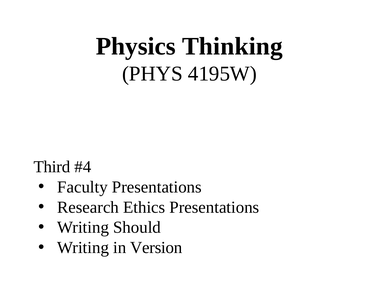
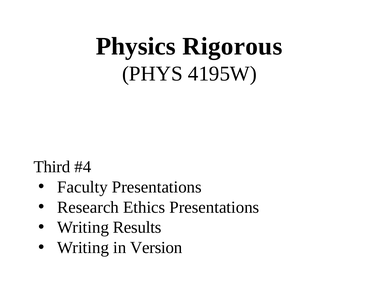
Thinking: Thinking -> Rigorous (232, 46)
Should: Should -> Results (137, 228)
